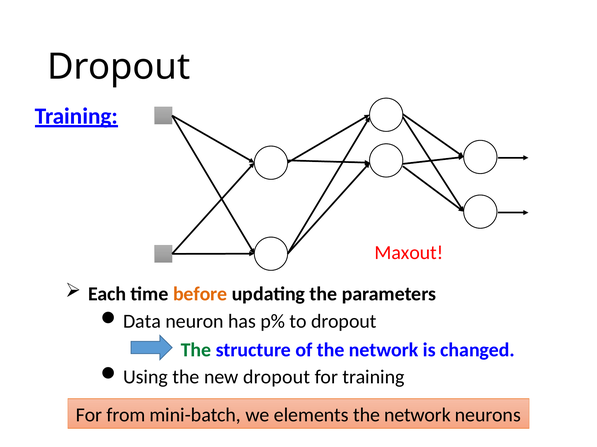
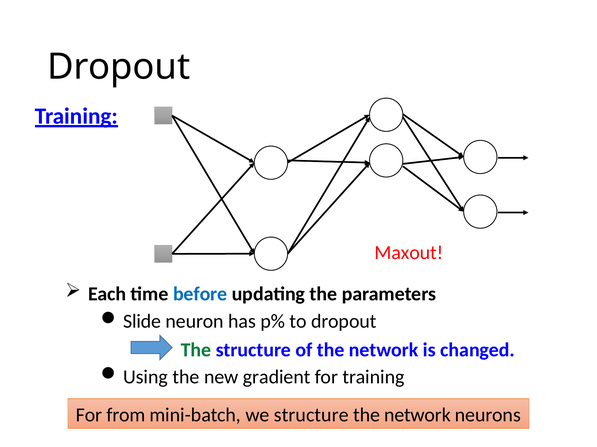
before colour: orange -> blue (200, 294)
Data: Data -> Slide (142, 322)
new dropout: dropout -> gradient (277, 378)
we elements: elements -> structure (311, 416)
